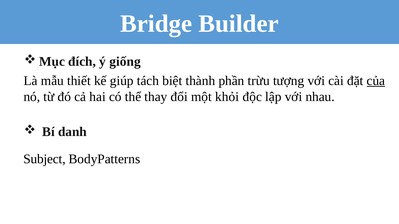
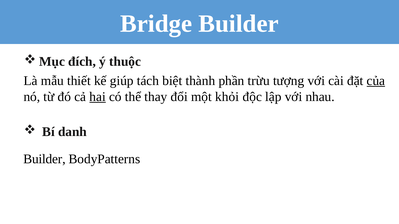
giống: giống -> thuộc (125, 62)
hai underline: none -> present (98, 97)
Subject: Subject -> Builder (44, 159)
